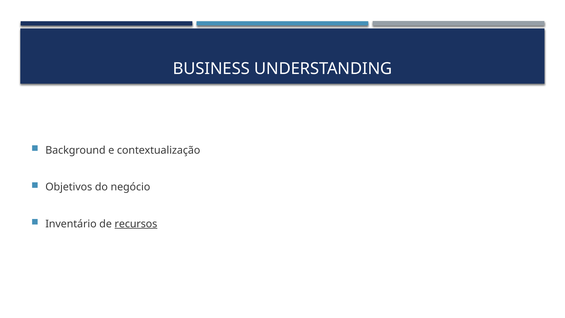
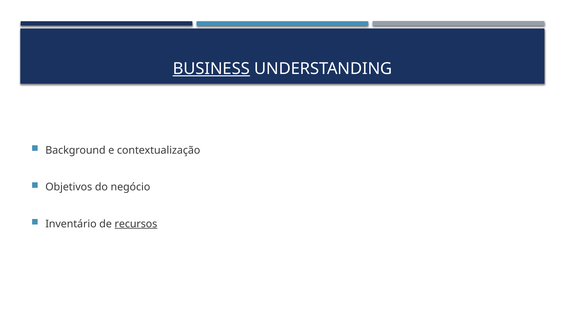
BUSINESS underline: none -> present (211, 69)
